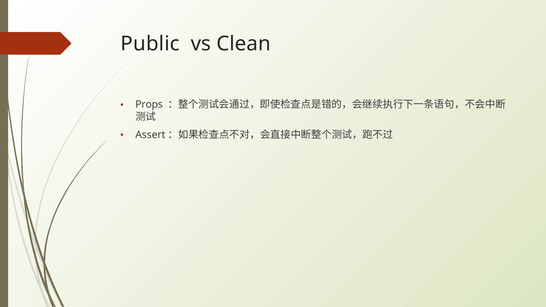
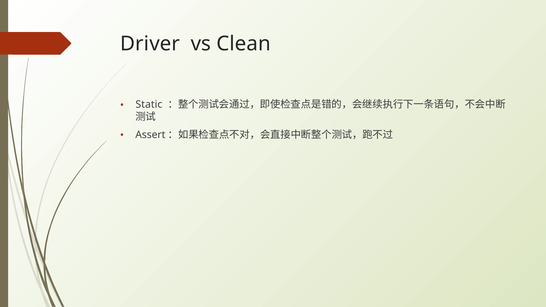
Public: Public -> Driver (150, 44)
Props: Props -> Static (149, 104)
